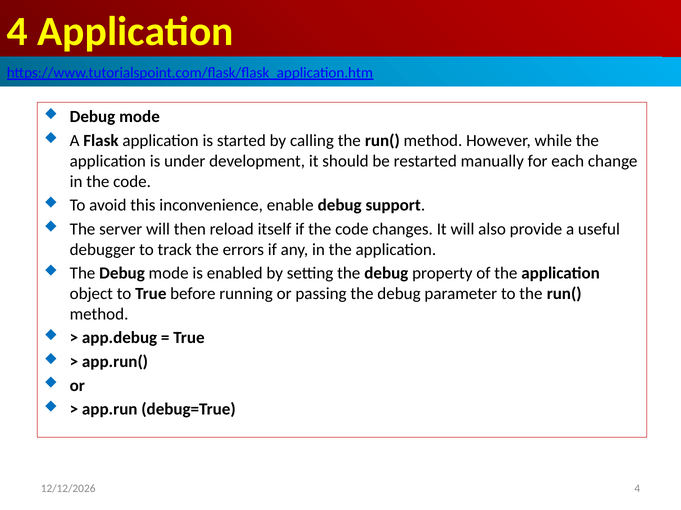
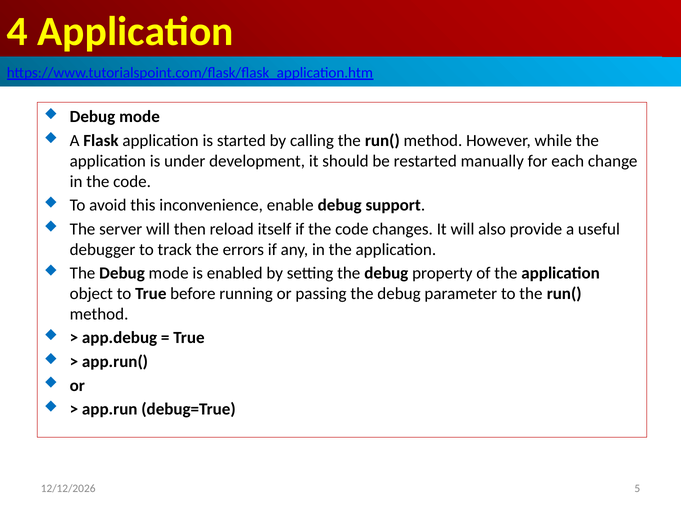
4: 4 -> 5 (637, 489)
